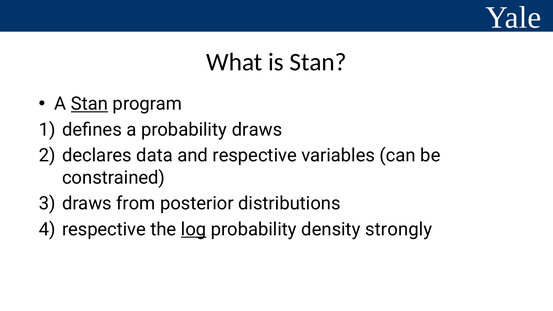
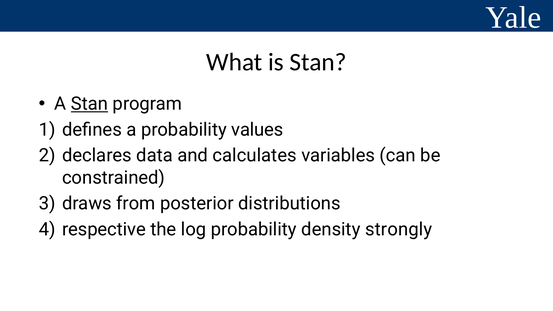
probability draws: draws -> values (257, 130)
and respective: respective -> calculates (255, 156)
log underline: present -> none (194, 229)
